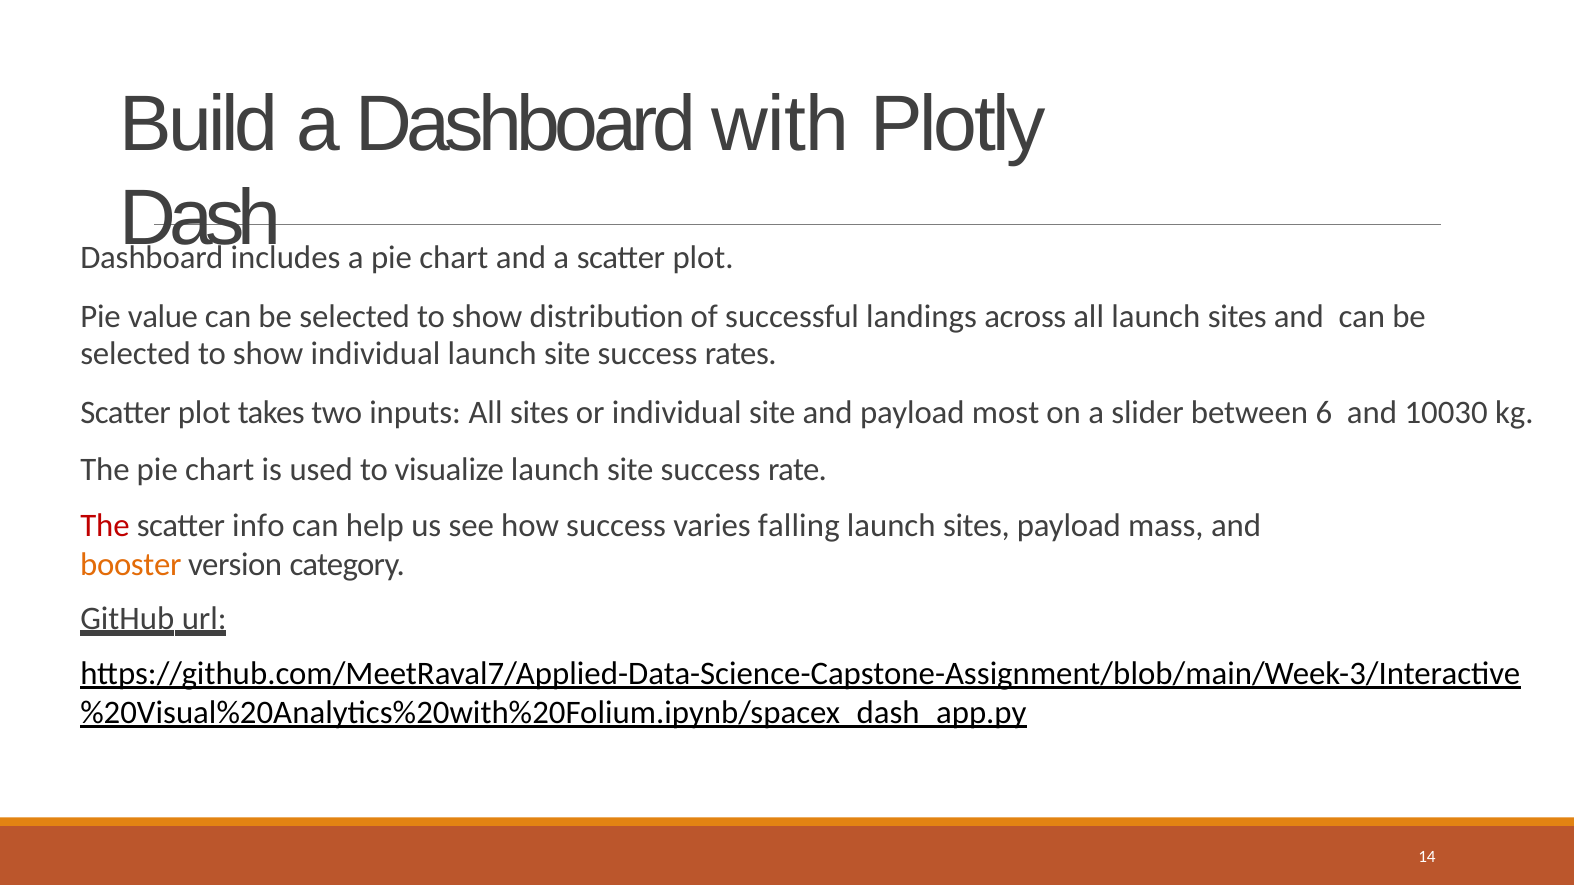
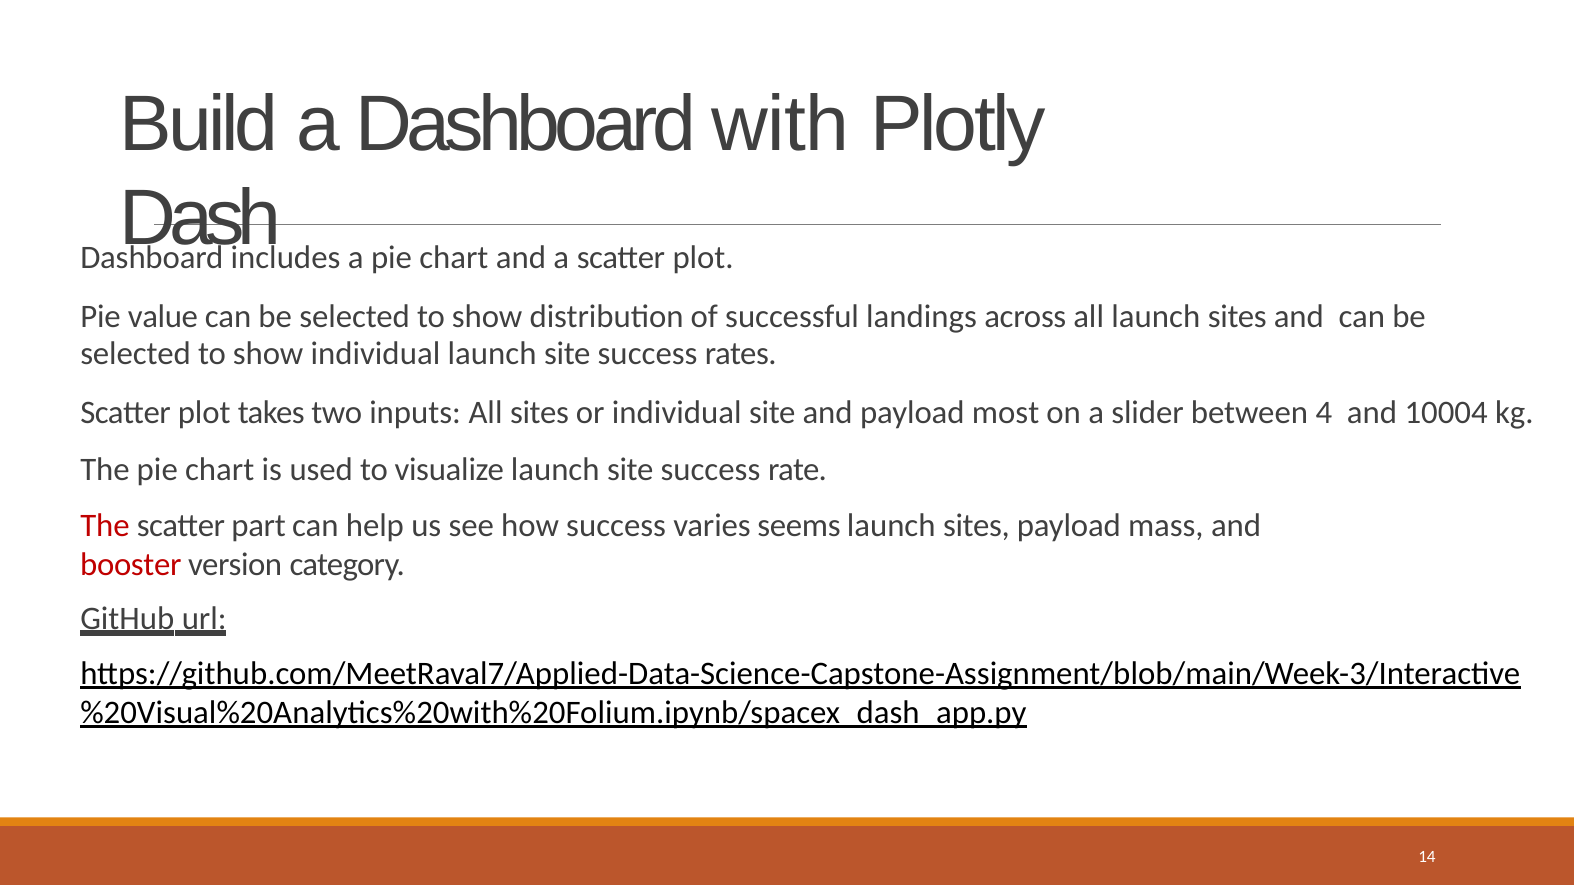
6: 6 -> 4 (1324, 413)
10030: 10030 -> 10004 (1446, 413)
info: info -> part (259, 526)
falling: falling -> seems (799, 526)
booster colour: orange -> red (131, 565)
